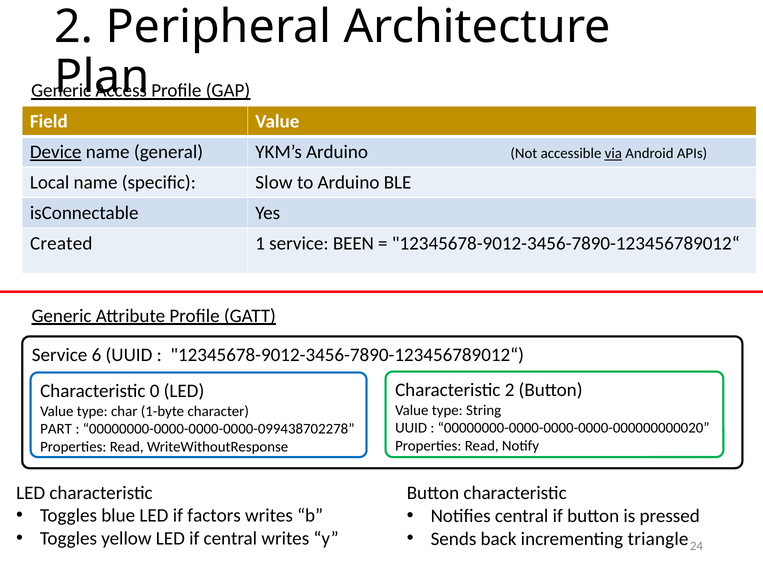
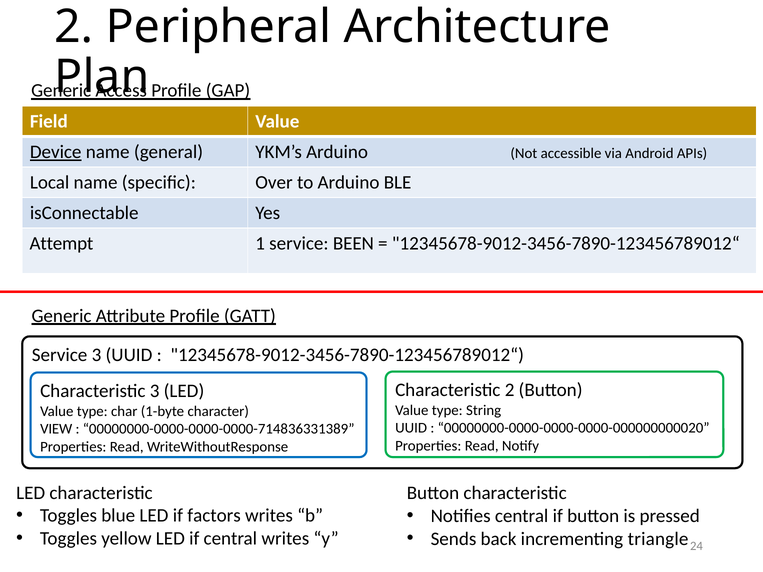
via underline: present -> none (613, 154)
Slow: Slow -> Over (274, 183)
Created: Created -> Attempt (61, 244)
Service 6: 6 -> 3 (96, 355)
Characteristic 0: 0 -> 3 (155, 391)
PART: PART -> VIEW (56, 429)
00000000-0000-0000-0000-099438702278: 00000000-0000-0000-0000-099438702278 -> 00000000-0000-0000-0000-714836331389 (219, 429)
